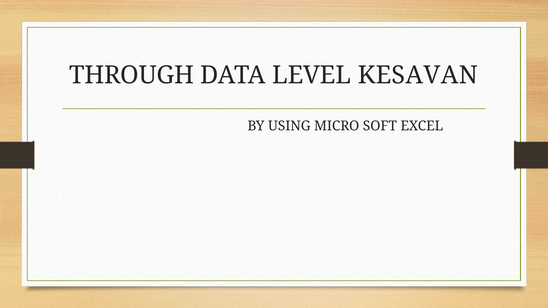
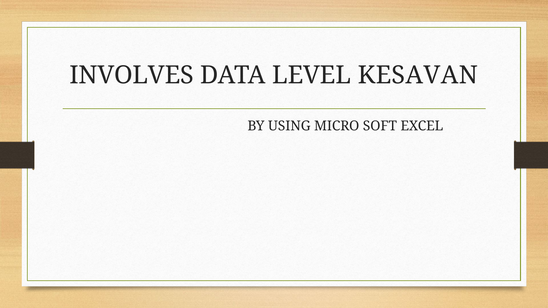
THROUGH: THROUGH -> INVOLVES (132, 75)
